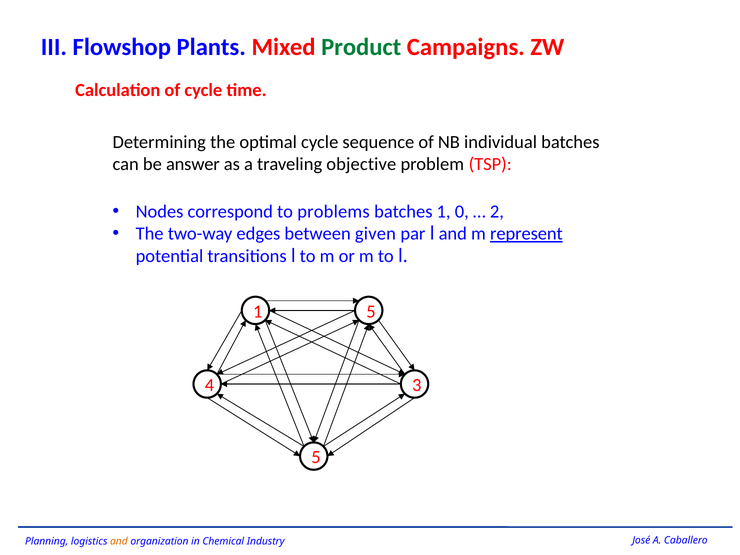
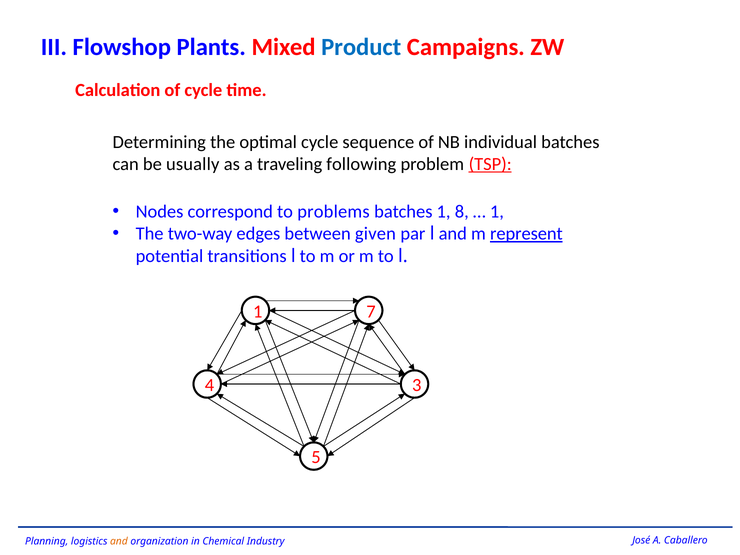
Product colour: green -> blue (361, 47)
answer: answer -> usually (193, 164)
objective: objective -> following (361, 164)
TSP underline: none -> present (490, 164)
0: 0 -> 8 (462, 212)
2: 2 -> 1 (497, 212)
1 5: 5 -> 7 (371, 312)
